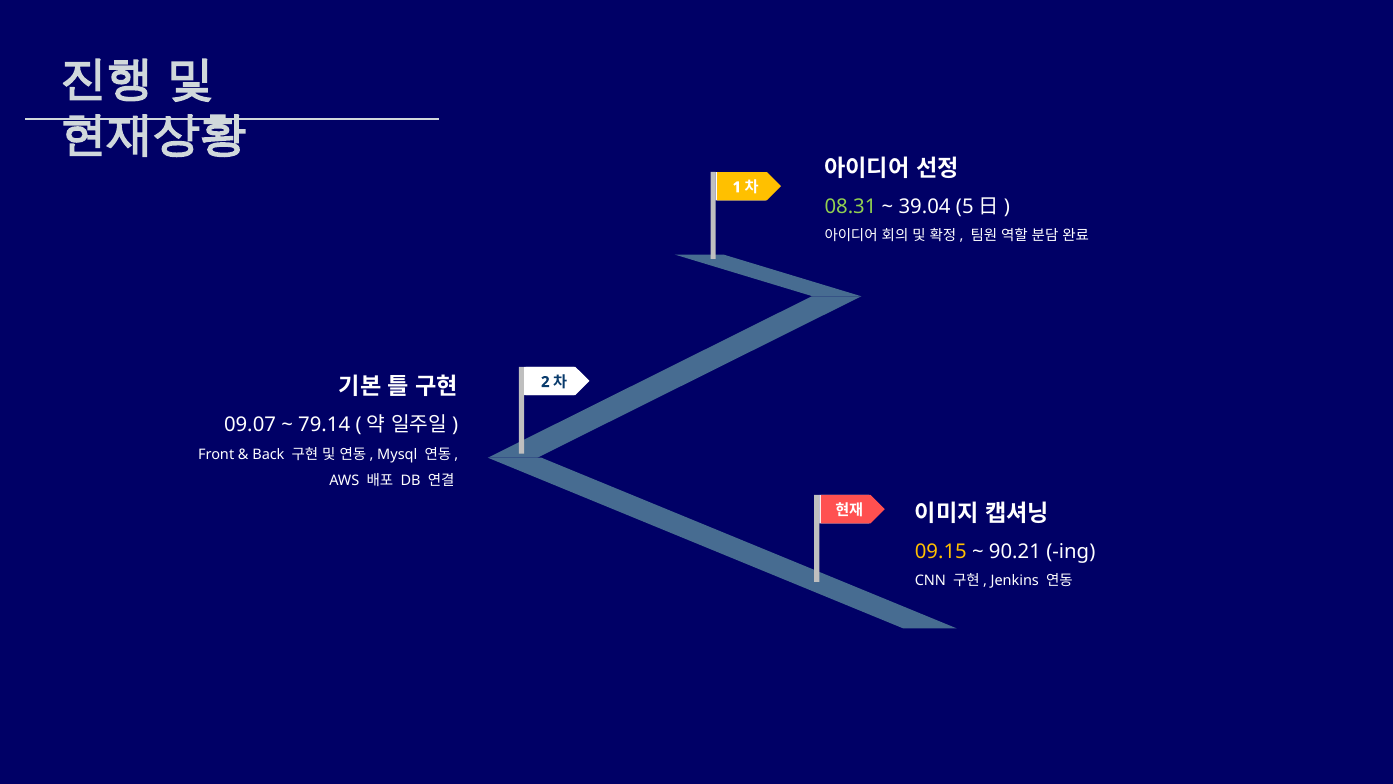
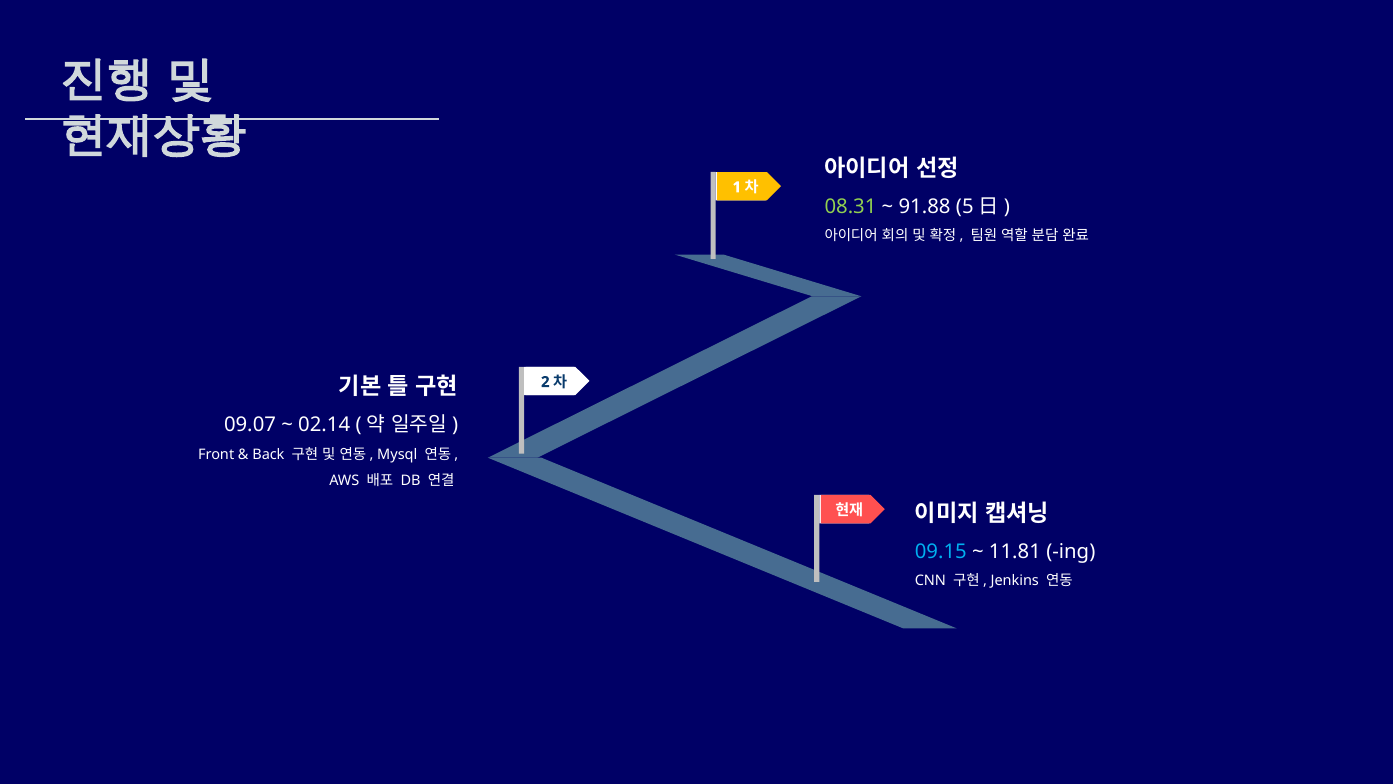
39.04: 39.04 -> 91.88 (925, 206)
79.14: 79.14 -> 02.14 (324, 425)
09.15 colour: yellow -> light blue (941, 551)
90.21: 90.21 -> 11.81 (1015, 551)
